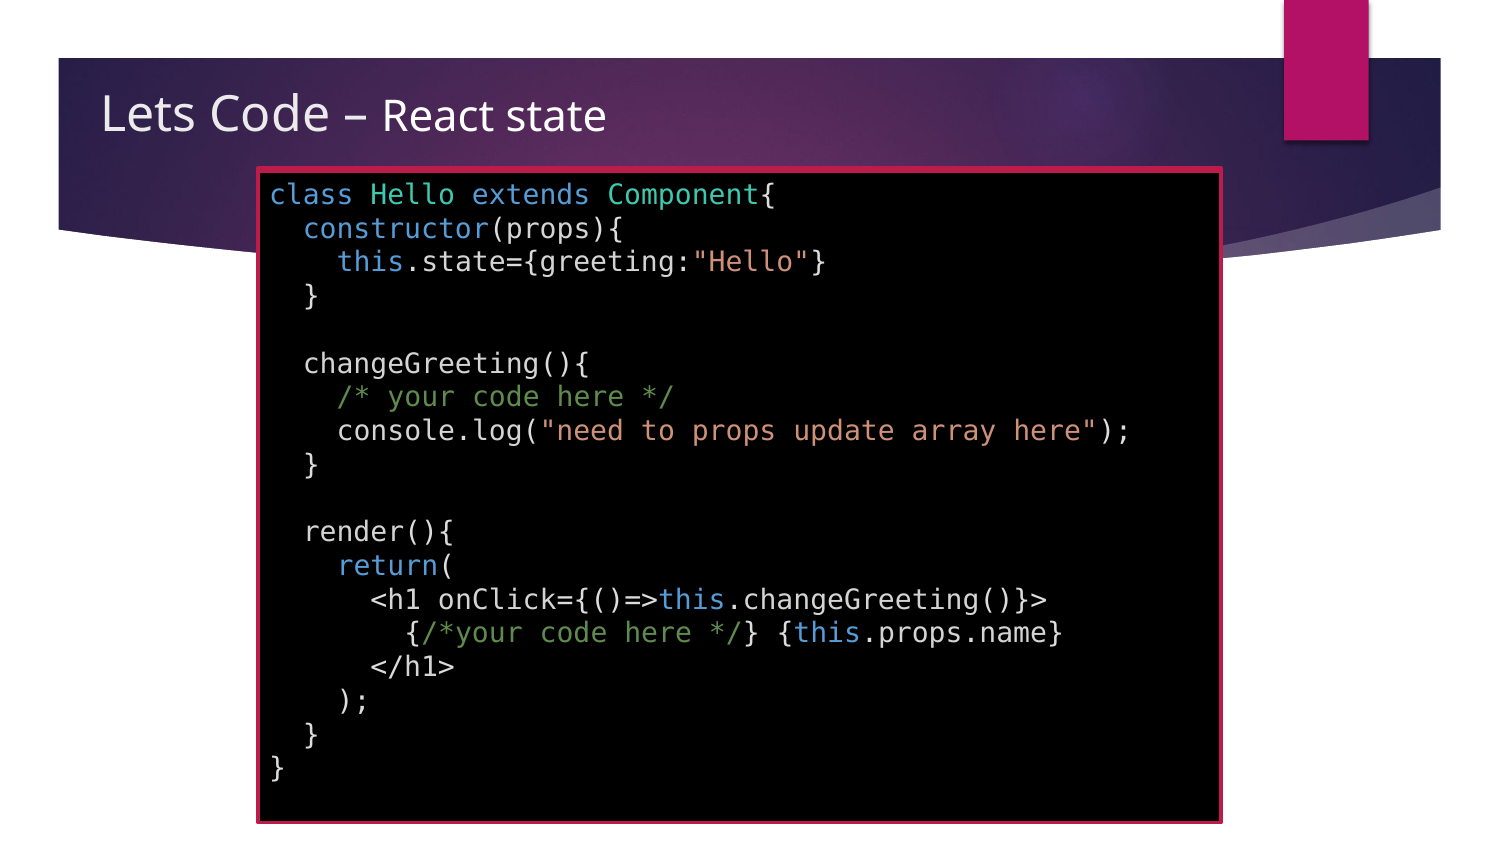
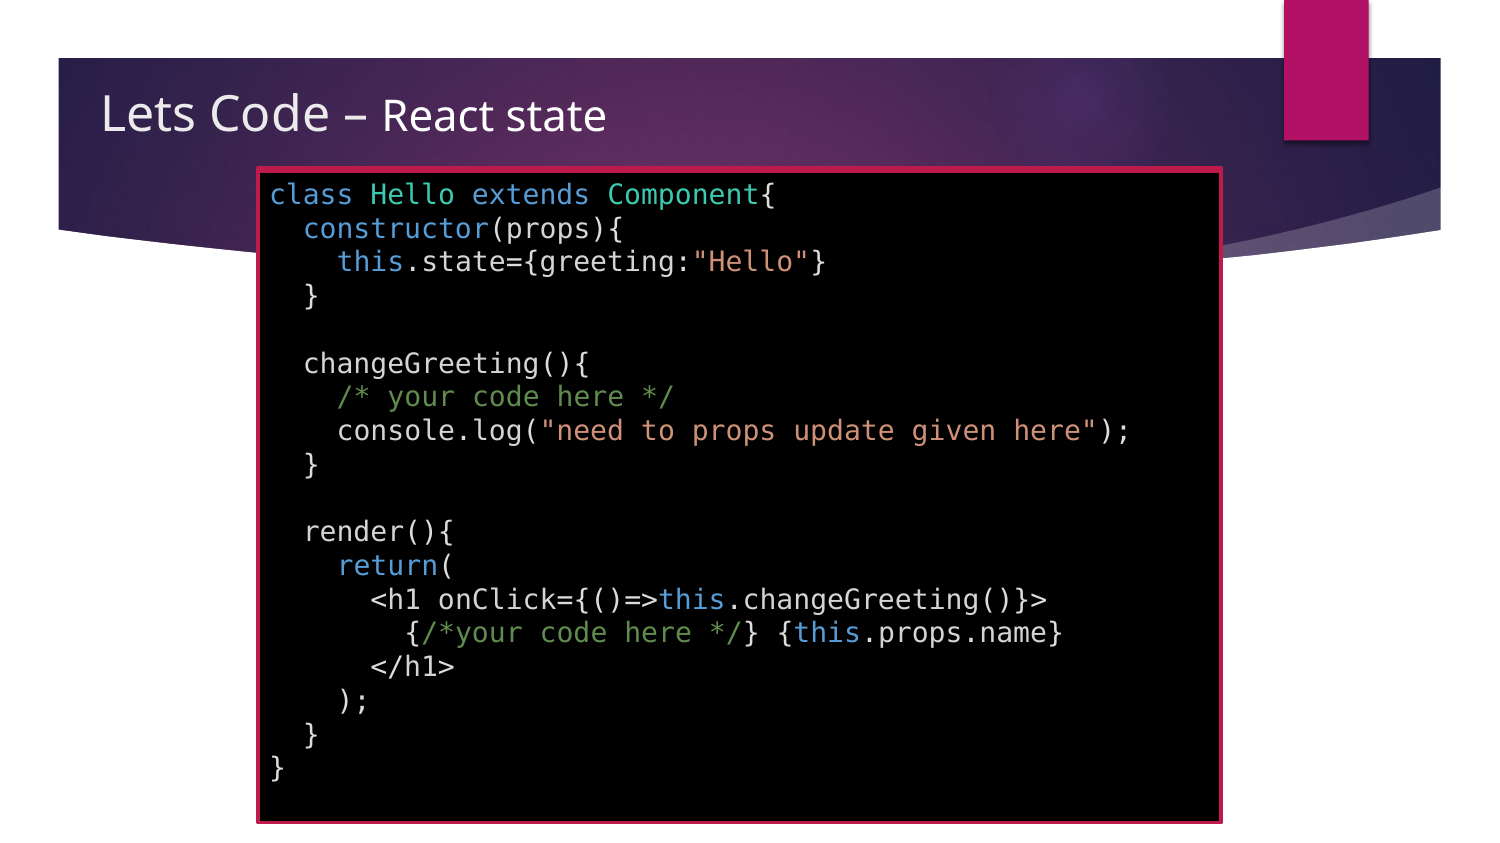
array: array -> given (954, 432)
